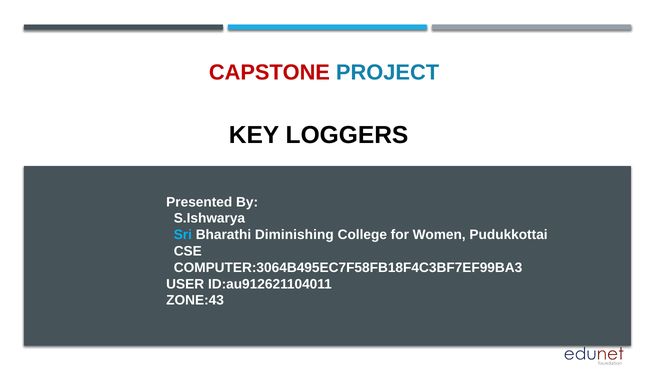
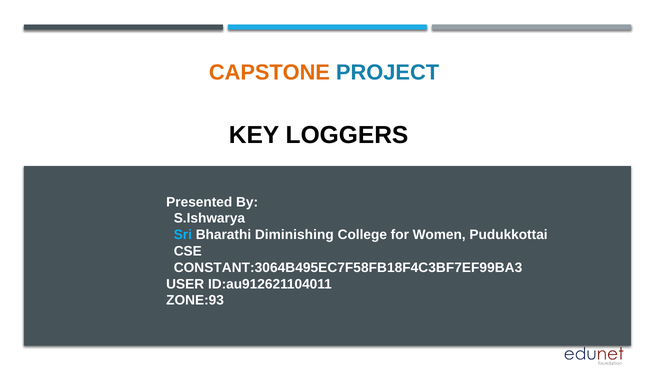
CAPSTONE colour: red -> orange (269, 73)
COMPUTER:3064B495EC7F58FB18F4C3BF7EF99BA3: COMPUTER:3064B495EC7F58FB18F4C3BF7EF99BA3 -> CONSTANT:3064B495EC7F58FB18F4C3BF7EF99BA3 (348, 267)
ZONE:43: ZONE:43 -> ZONE:93 (195, 300)
